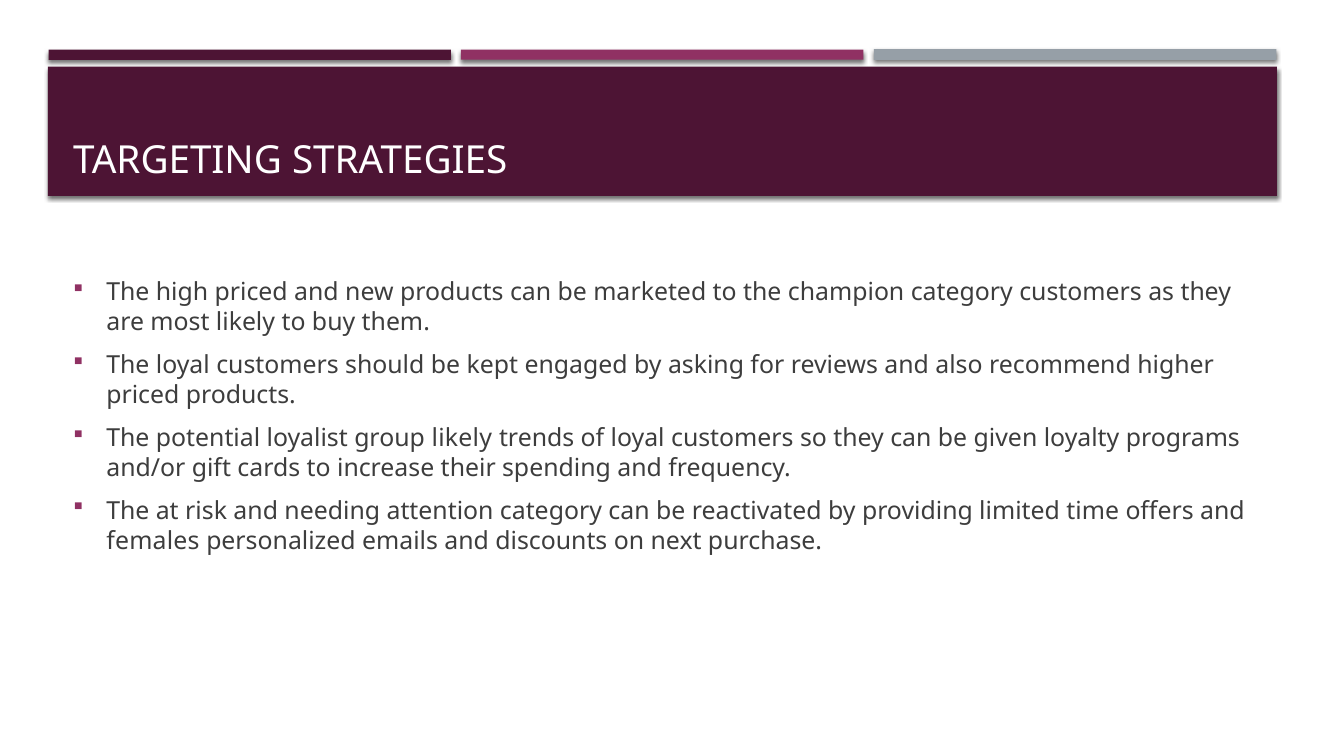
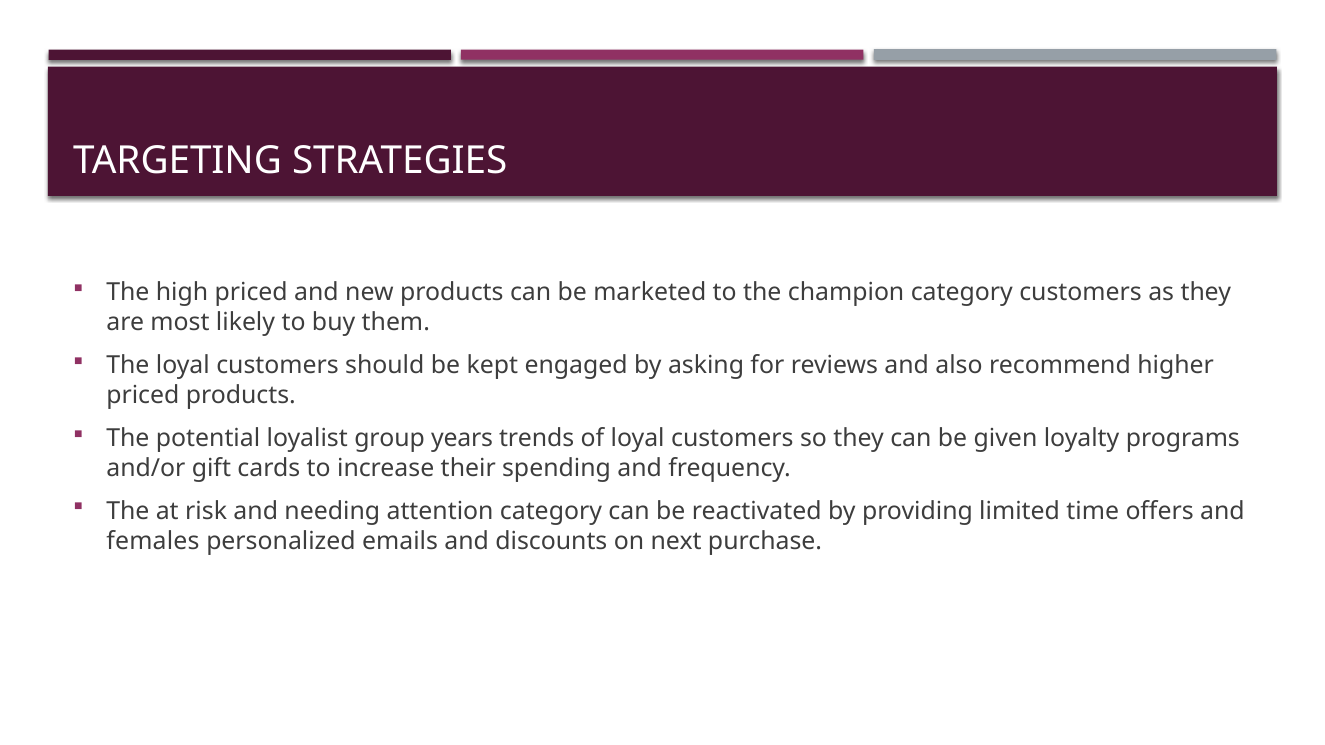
group likely: likely -> years (462, 439)
